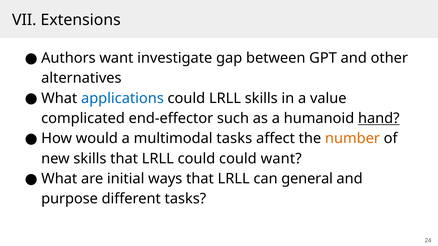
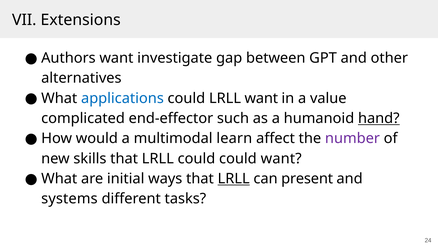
LRLL skills: skills -> want (261, 98)
multimodal tasks: tasks -> learn (234, 139)
number colour: orange -> purple (352, 139)
LRLL underline: none -> present (234, 179)
general: general -> present (307, 179)
purpose: purpose -> systems (69, 199)
